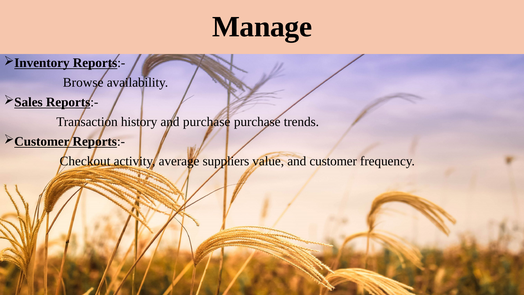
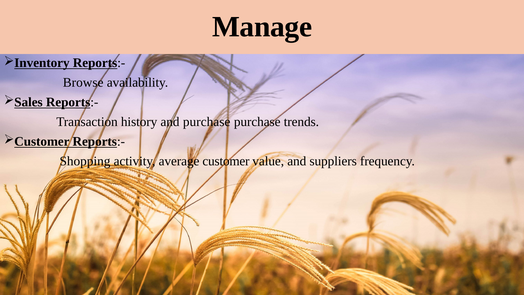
Checkout: Checkout -> Shopping (85, 161)
suppliers: suppliers -> customer (226, 161)
customer: customer -> suppliers (333, 161)
